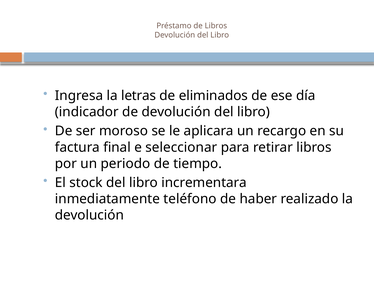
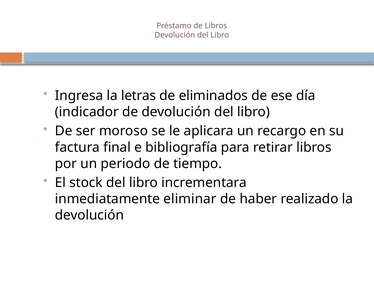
seleccionar: seleccionar -> bibliografía (181, 147)
teléfono: teléfono -> eliminar (190, 199)
